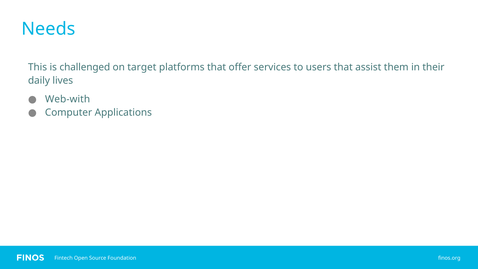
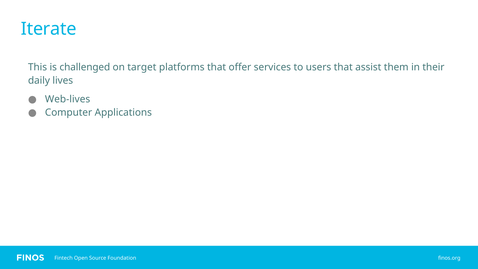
Needs: Needs -> Iterate (49, 29)
Web-with: Web-with -> Web-lives (68, 99)
